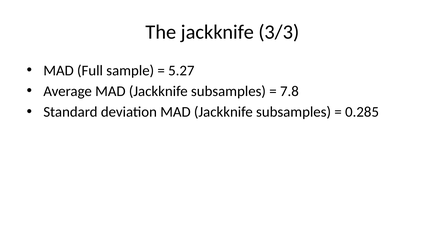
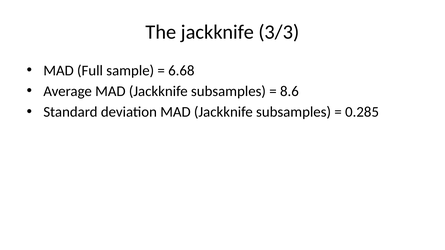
5.27: 5.27 -> 6.68 (181, 71)
7.8: 7.8 -> 8.6 (289, 91)
